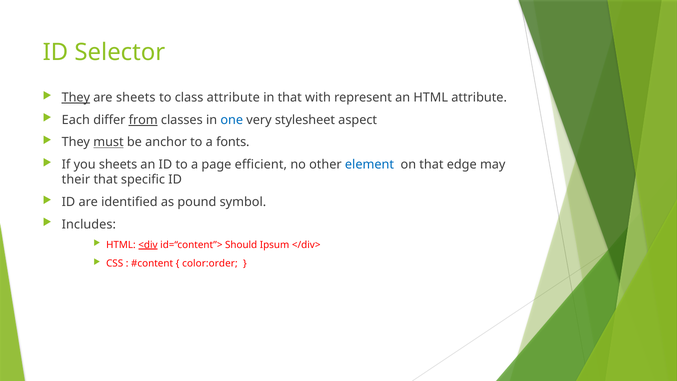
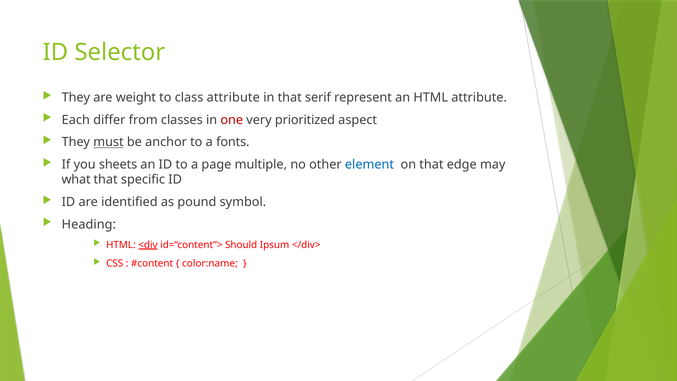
They underline: present -> none (76, 98)
are sheets: sheets -> weight (136, 98)
with: with -> serif (318, 98)
from underline: present -> none (143, 120)
one colour: blue -> red (232, 120)
stylesheet: stylesheet -> prioritized (305, 120)
efficient: efficient -> multiple (261, 164)
their: their -> what (76, 180)
Includes: Includes -> Heading (89, 224)
color:order: color:order -> color:name (210, 264)
